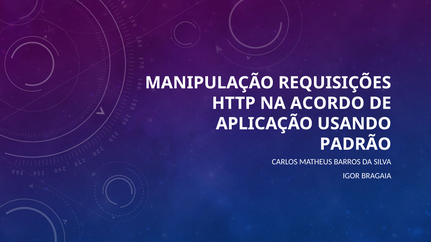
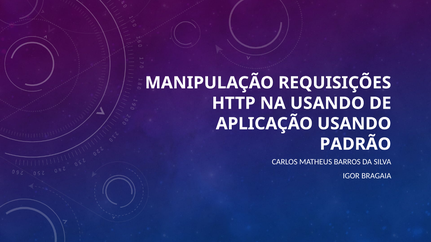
NA ACORDO: ACORDO -> USANDO (327, 103)
